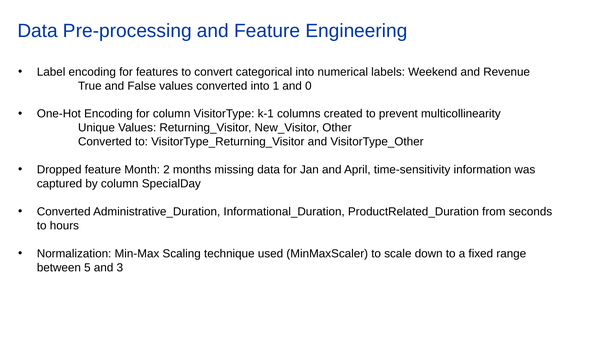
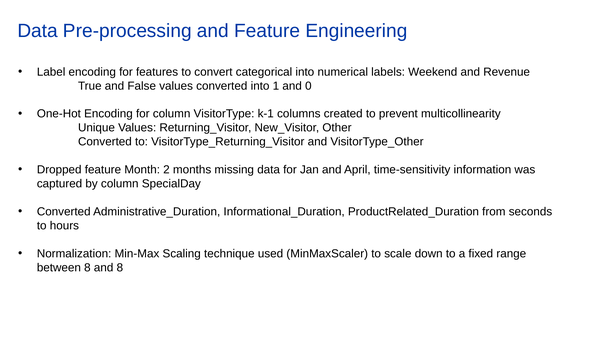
between 5: 5 -> 8 (87, 268)
and 3: 3 -> 8 (120, 268)
